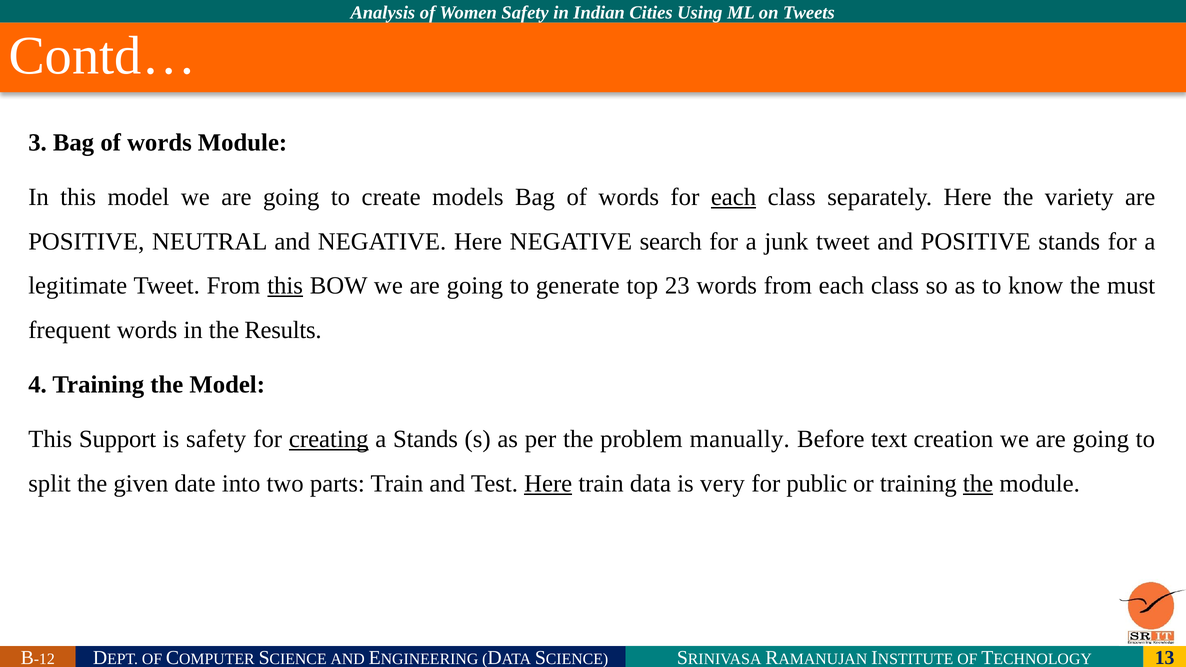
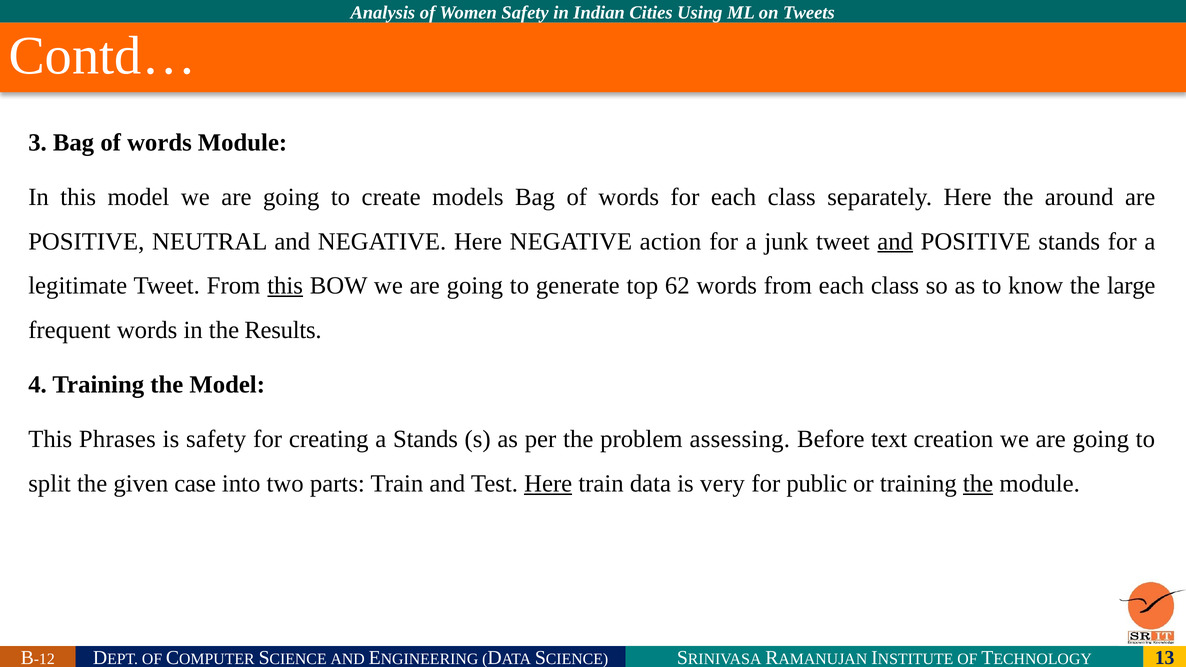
each underline: present -> none (733, 197)
variety: variety -> around (1079, 197)
search: search -> action (671, 241)
and underline: none -> present (895, 241)
23: 23 -> 62 (677, 286)
must: must -> large (1131, 286)
Support: Support -> Phrases (117, 439)
creating underline: present -> none (329, 439)
manually: manually -> assessing (740, 439)
date: date -> case (195, 484)
